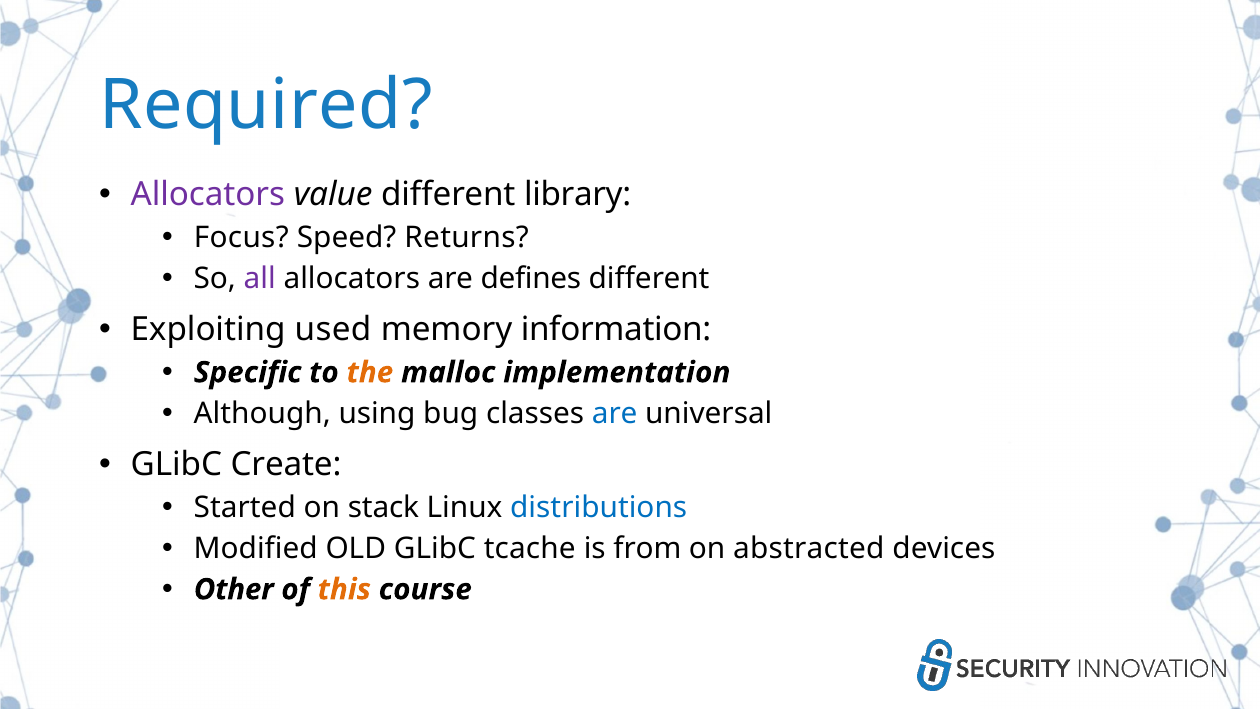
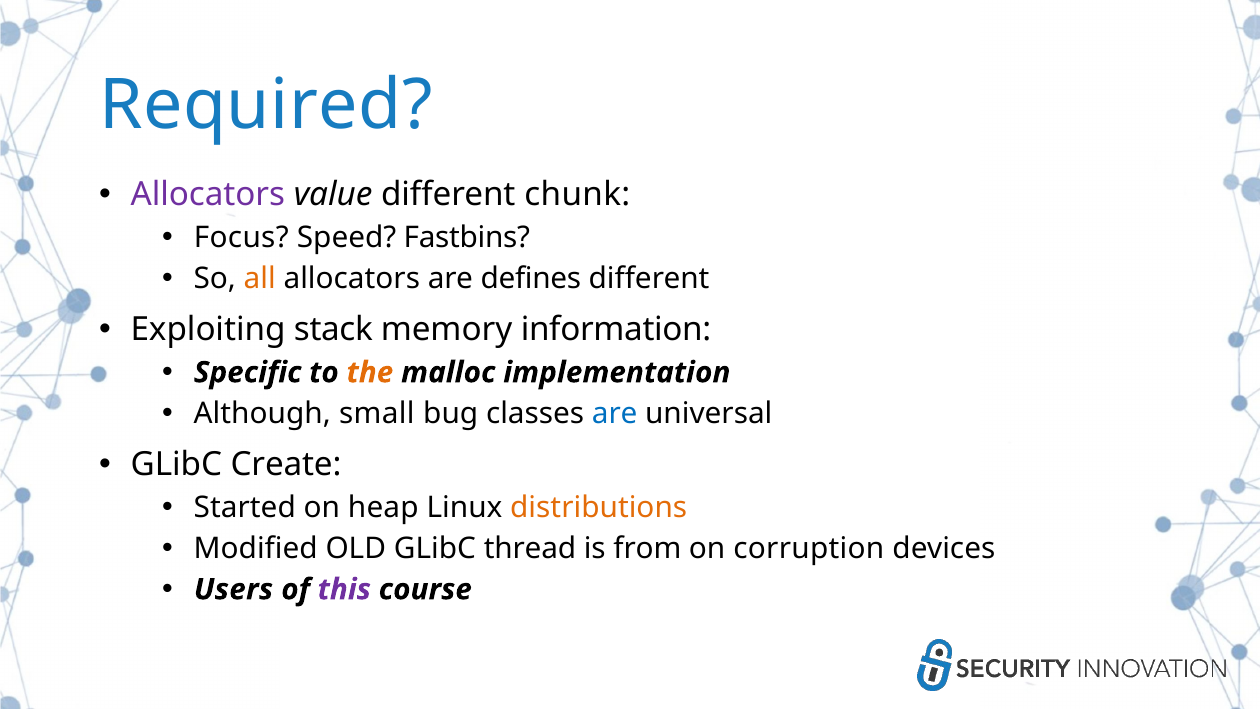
library: library -> chunk (577, 194)
Returns: Returns -> Fastbins (467, 237)
all colour: purple -> orange (260, 278)
used: used -> stack (333, 330)
using: using -> small (377, 413)
stack: stack -> heap (383, 508)
distributions colour: blue -> orange (599, 508)
tcache: tcache -> thread (530, 548)
abstracted: abstracted -> corruption (809, 548)
Other: Other -> Users (233, 589)
this colour: orange -> purple (344, 589)
